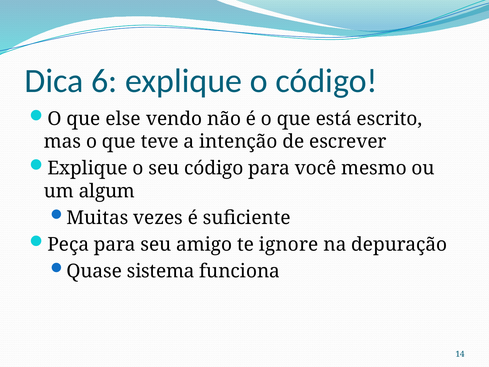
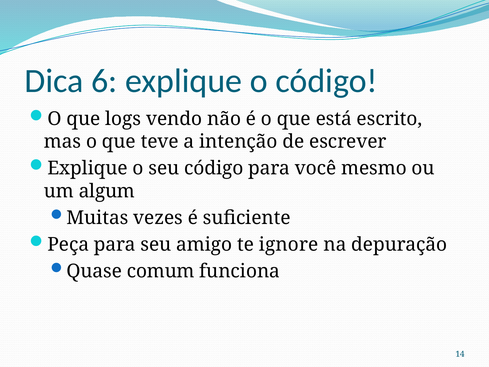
else: else -> logs (123, 119)
sistema: sistema -> comum (161, 271)
